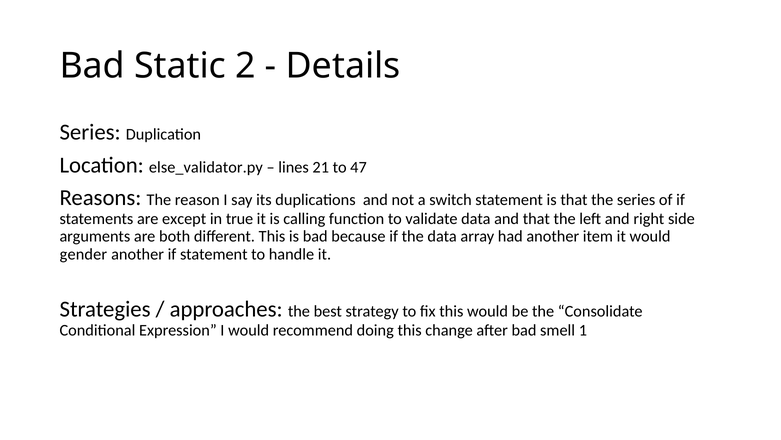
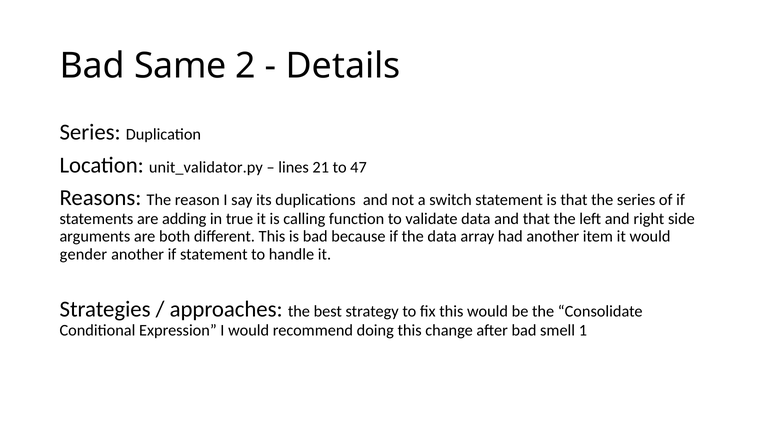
Static: Static -> Same (180, 66)
else_validator.py: else_validator.py -> unit_validator.py (206, 167)
except: except -> adding (184, 219)
